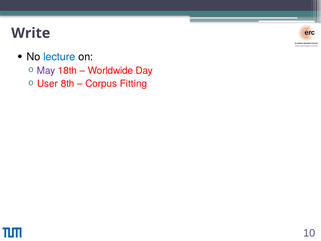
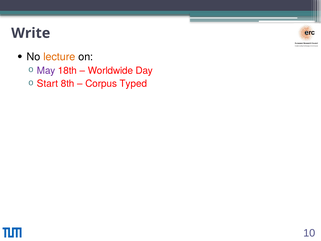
lecture colour: blue -> orange (59, 57)
User: User -> Start (48, 84)
Fitting: Fitting -> Typed (133, 84)
